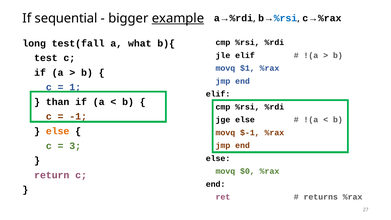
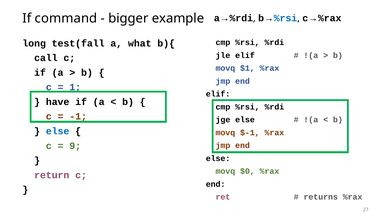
sequential: sequential -> command (66, 18)
example underline: present -> none (178, 18)
test: test -> call (46, 58)
than: than -> have (58, 102)
else colour: orange -> blue (58, 131)
3: 3 -> 9 (75, 146)
